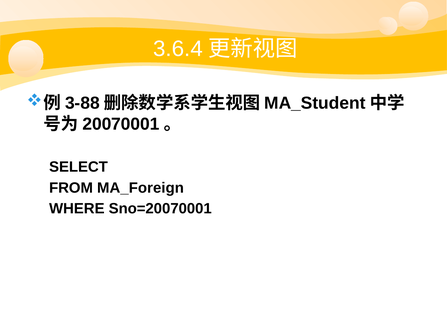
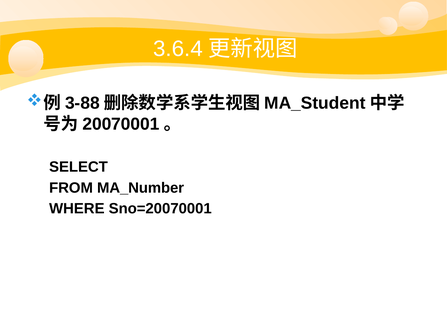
MA_Foreign: MA_Foreign -> MA_Number (141, 188)
